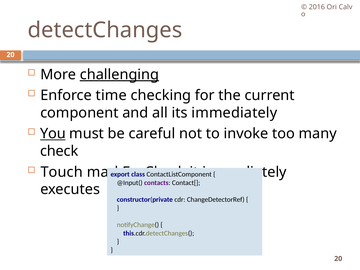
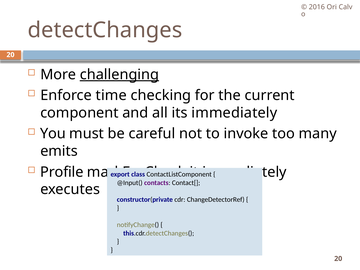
You underline: present -> none (53, 134)
check: check -> emits (59, 151)
Touch: Touch -> Profile (62, 172)
